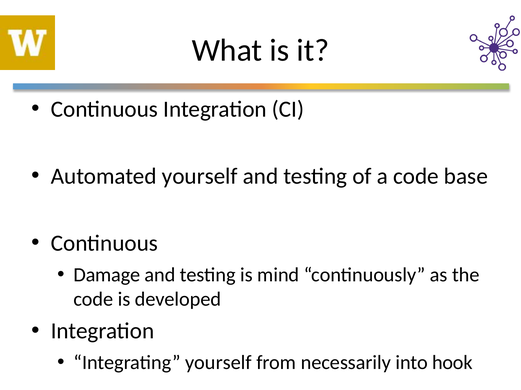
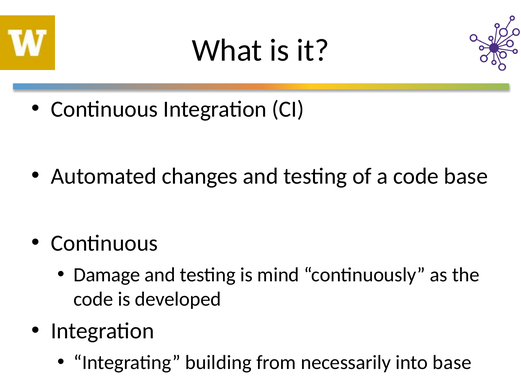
Automated yourself: yourself -> changes (200, 177)
Integrating yourself: yourself -> building (218, 363)
into hook: hook -> base (452, 363)
